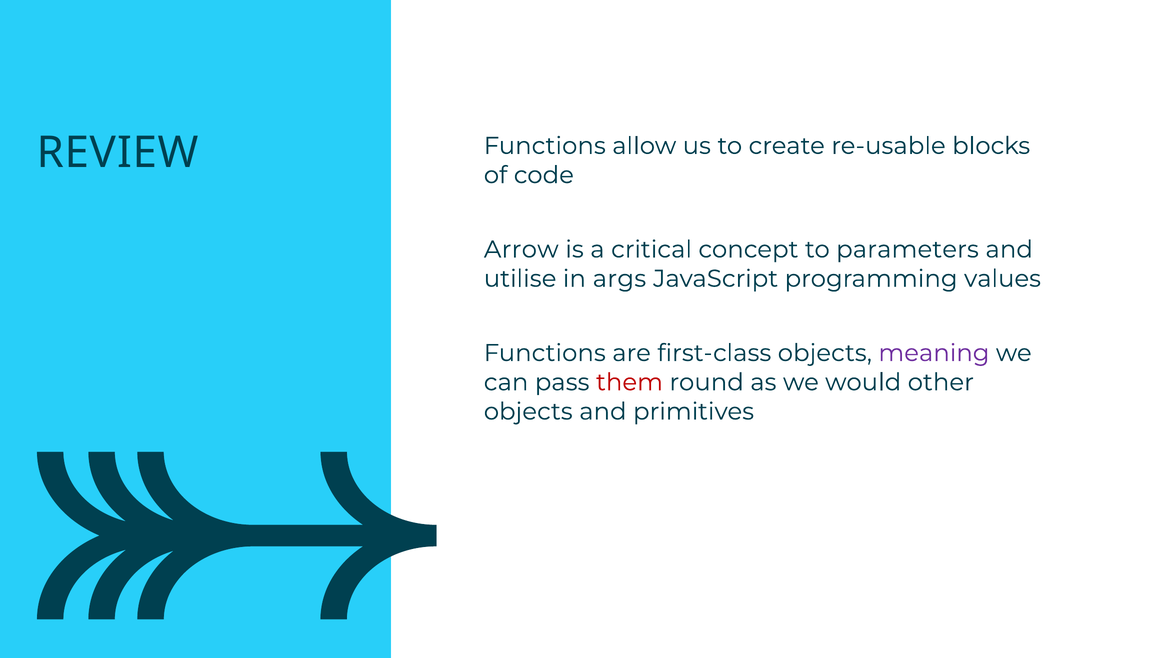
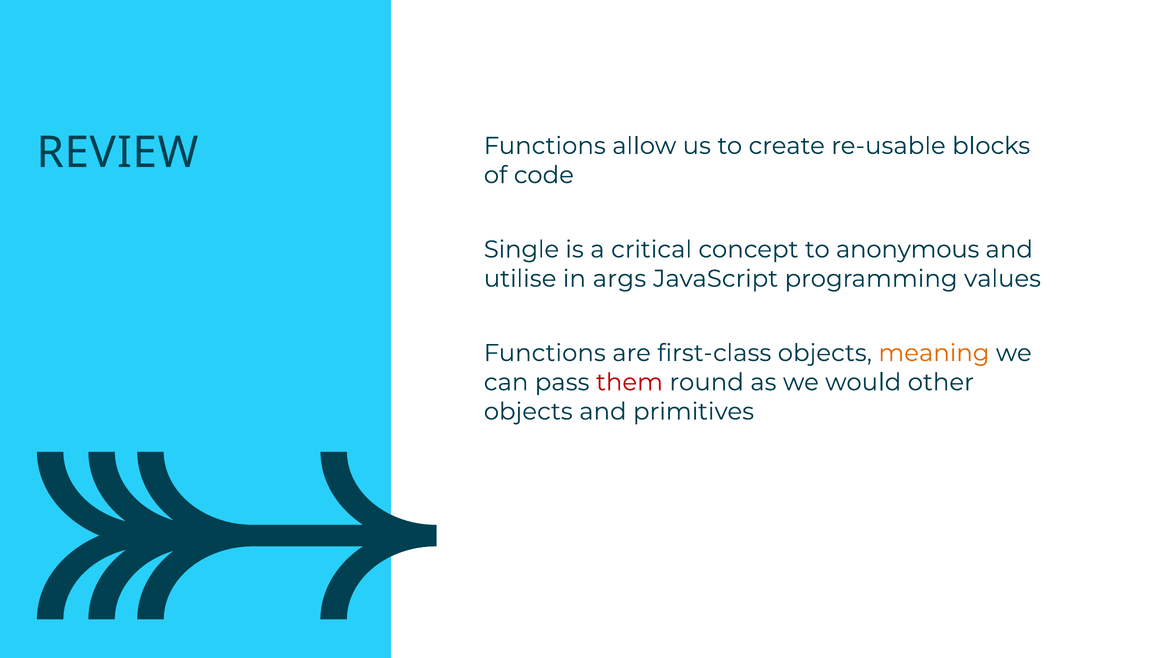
Arrow: Arrow -> Single (521, 250)
parameters: parameters -> anonymous (908, 250)
meaning colour: purple -> orange (934, 353)
